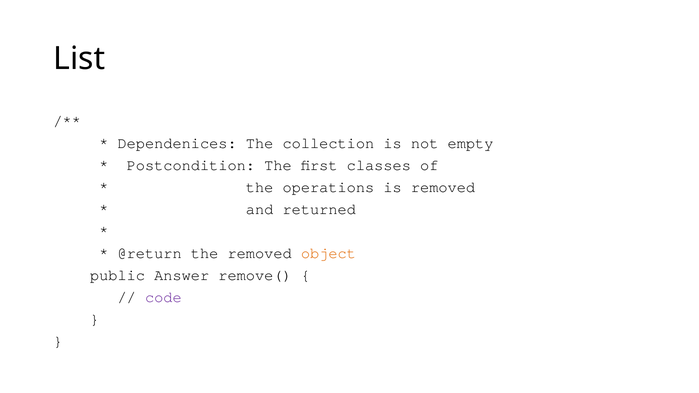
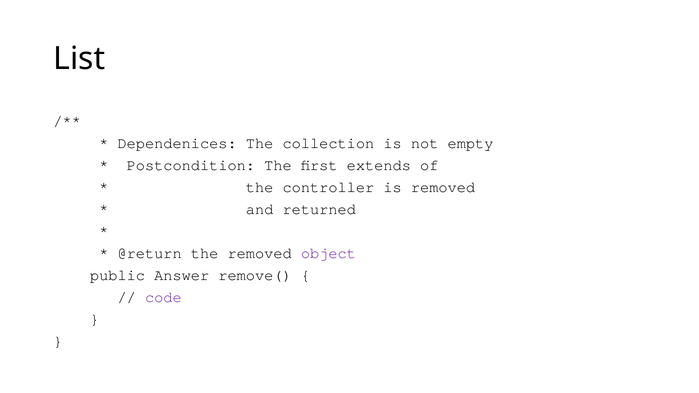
classes: classes -> extends (379, 165)
operations: operations -> controller (328, 187)
object colour: orange -> purple (328, 253)
